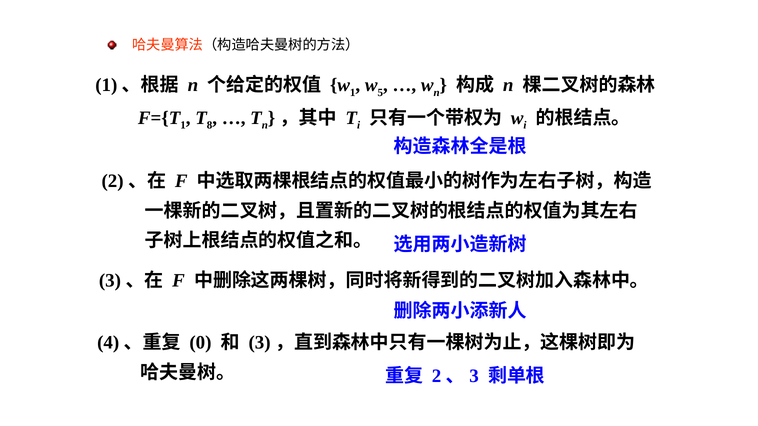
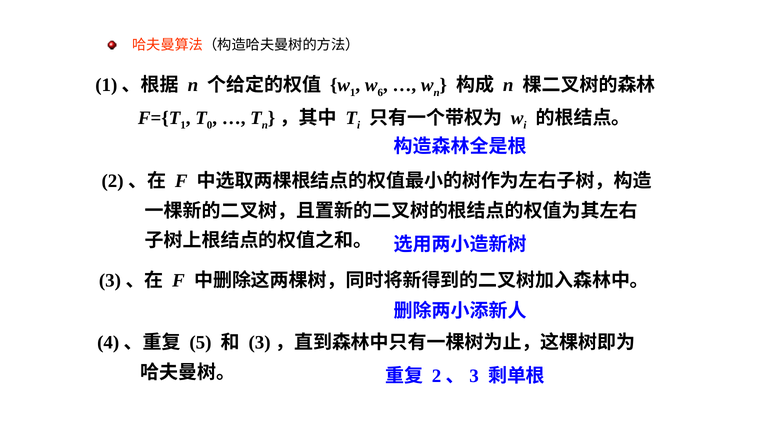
5: 5 -> 6 (380, 92)
8: 8 -> 0 (210, 125)
0: 0 -> 5 (200, 343)
